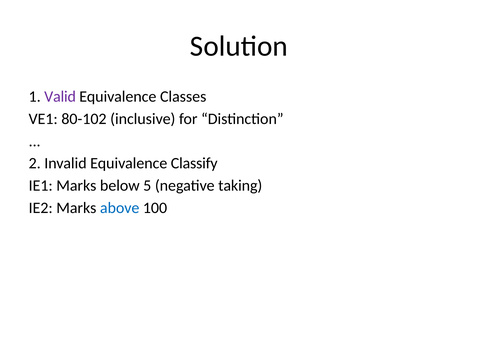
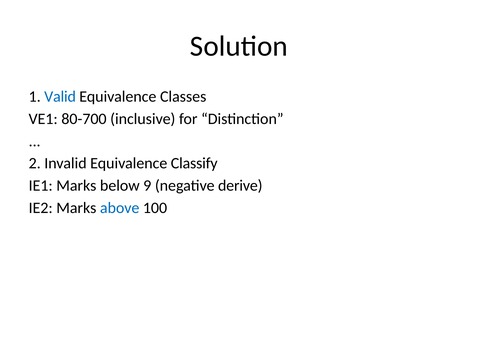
Valid colour: purple -> blue (60, 97)
80-102: 80-102 -> 80-700 (84, 119)
5: 5 -> 9 (147, 186)
taking: taking -> derive (240, 186)
